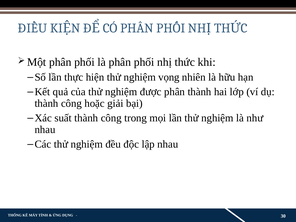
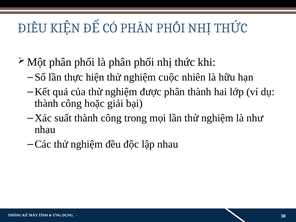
vọng: vọng -> cuộc (169, 77)
